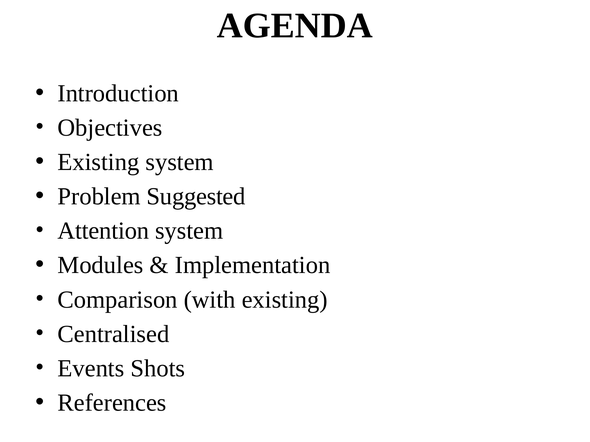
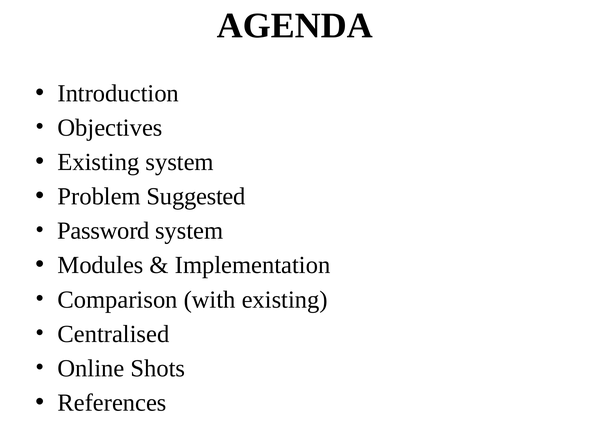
Attention: Attention -> Password (103, 231)
Events: Events -> Online (91, 369)
